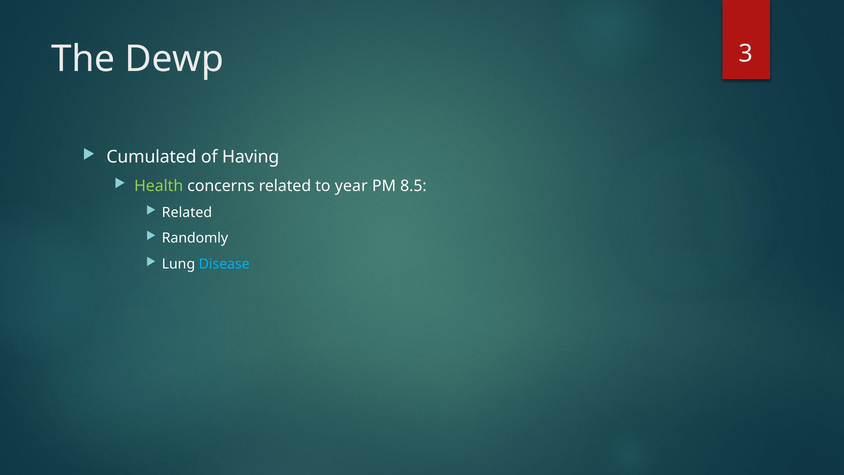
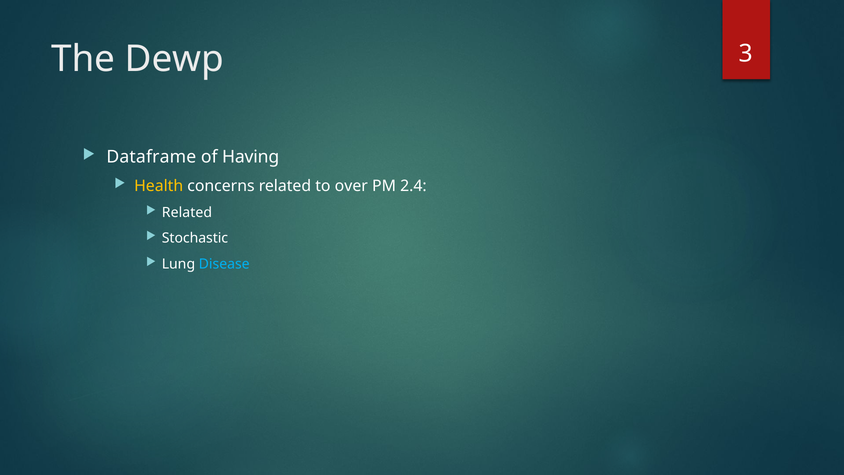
Cumulated: Cumulated -> Dataframe (151, 157)
Health colour: light green -> yellow (159, 186)
year: year -> over (351, 186)
8.5: 8.5 -> 2.4 (413, 186)
Randomly: Randomly -> Stochastic (195, 238)
